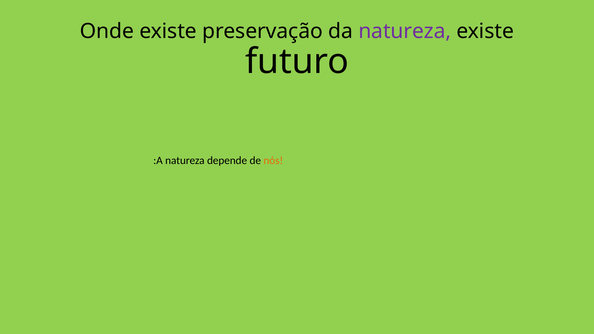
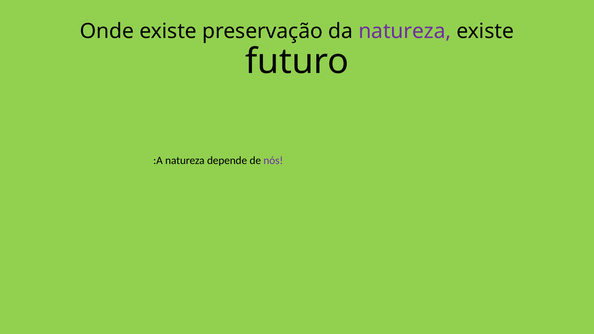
nós colour: orange -> purple (273, 161)
